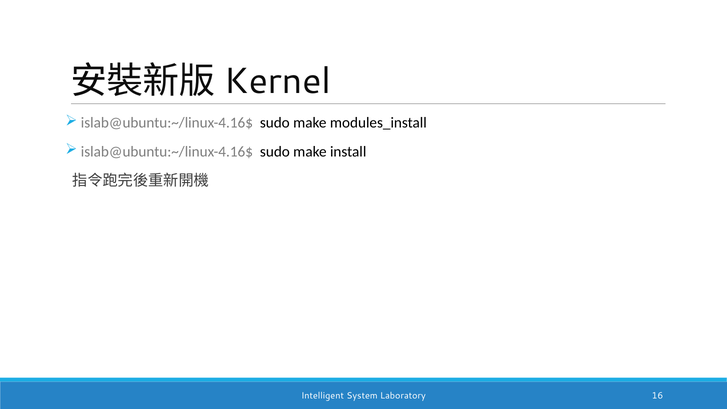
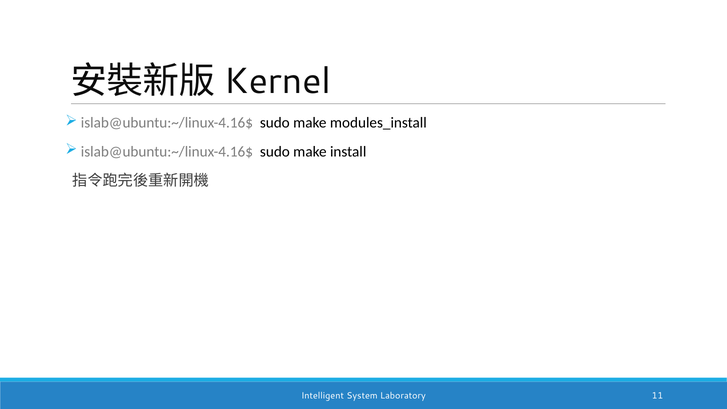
16: 16 -> 11 (657, 396)
